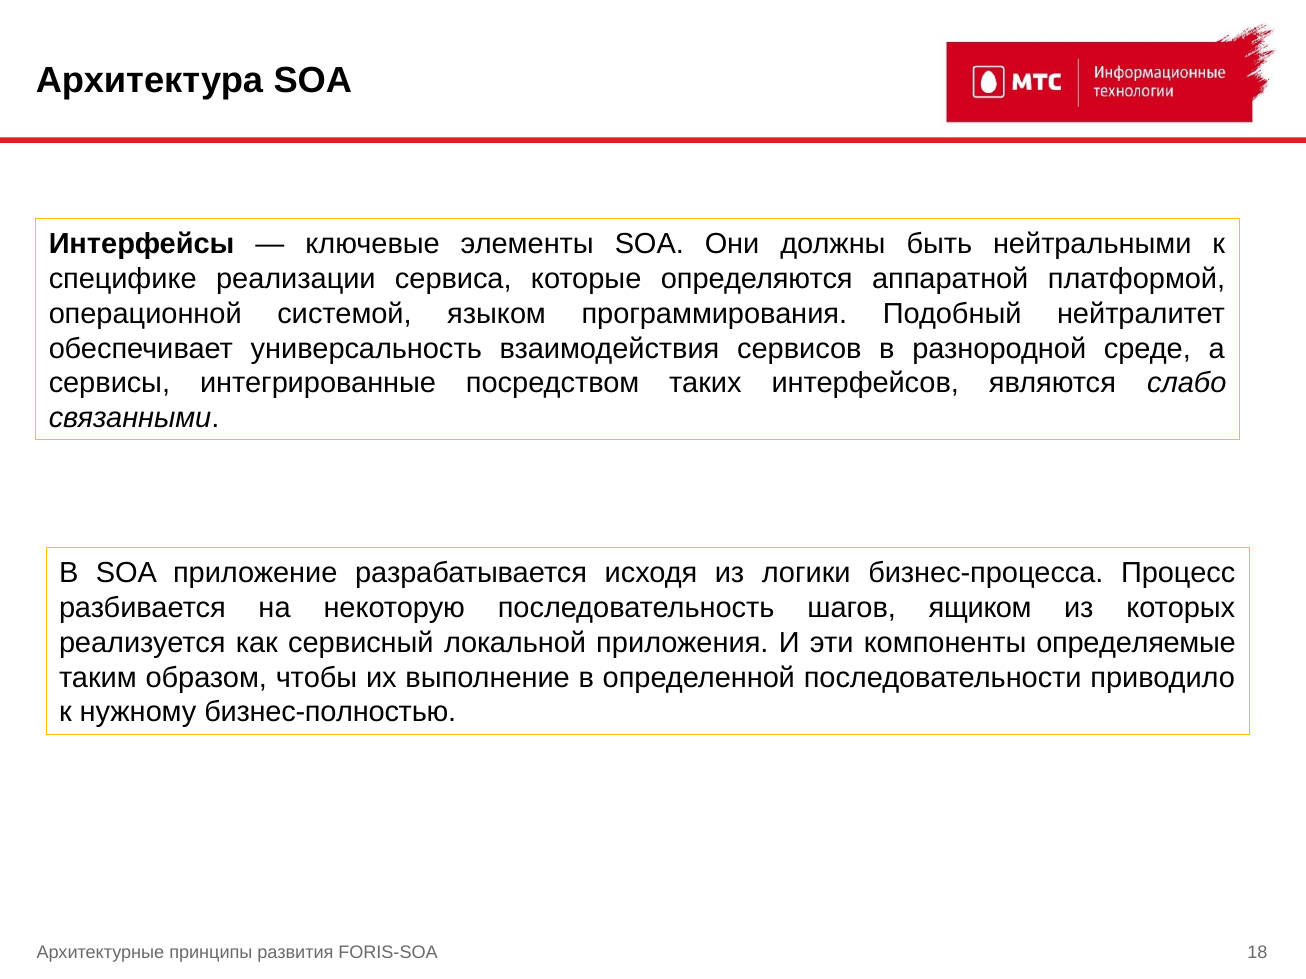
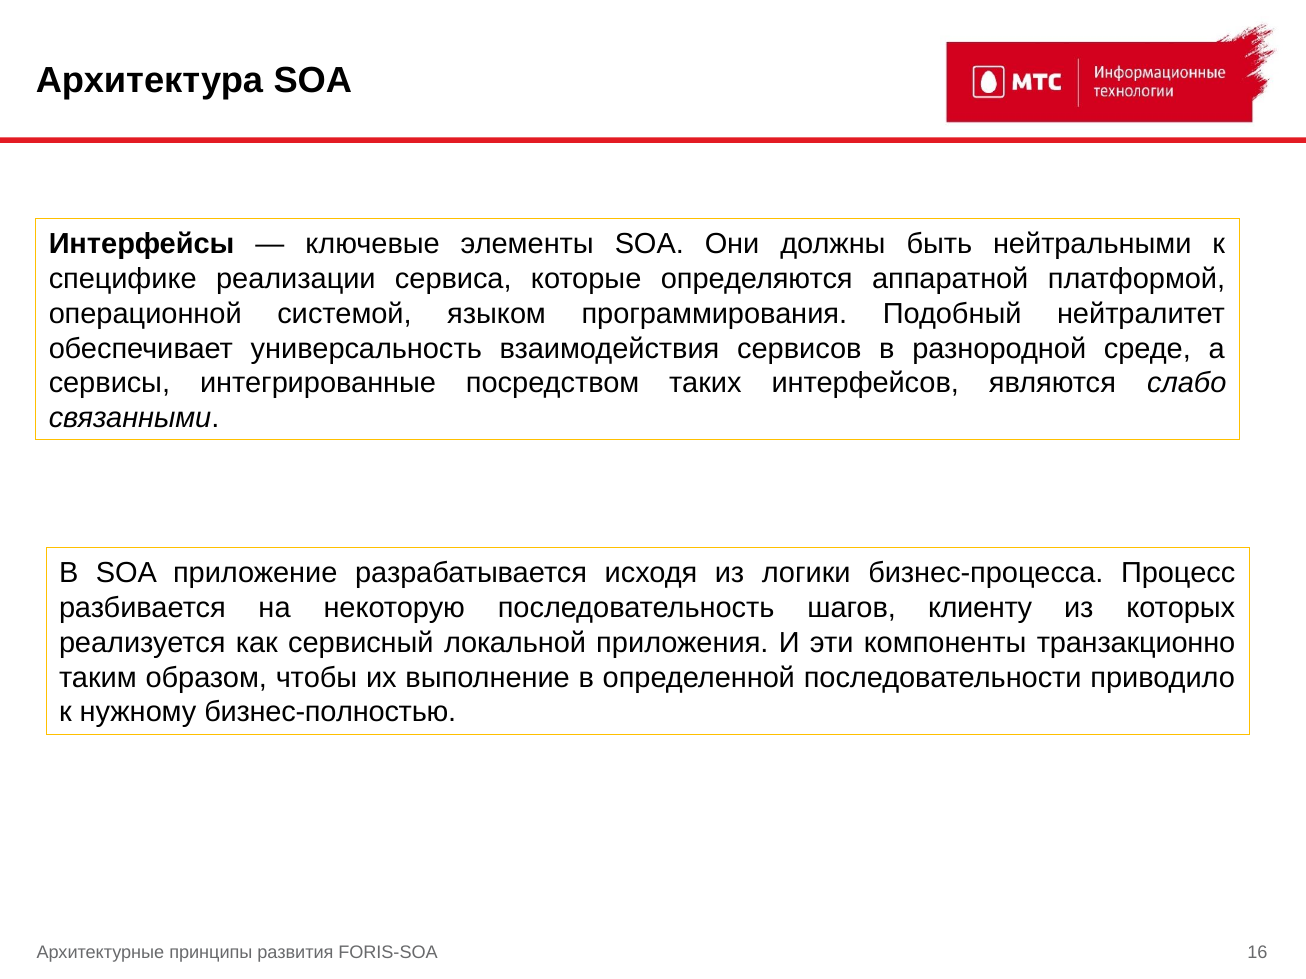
ящиком: ящиком -> клиенту (980, 608)
определяемые: определяемые -> транзакционно (1136, 643)
18: 18 -> 16 (1258, 953)
